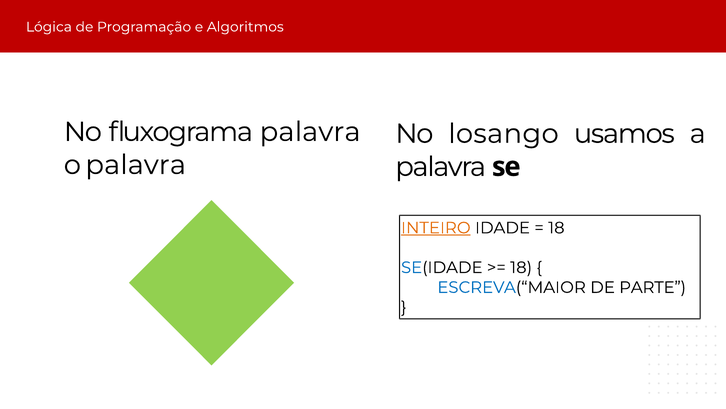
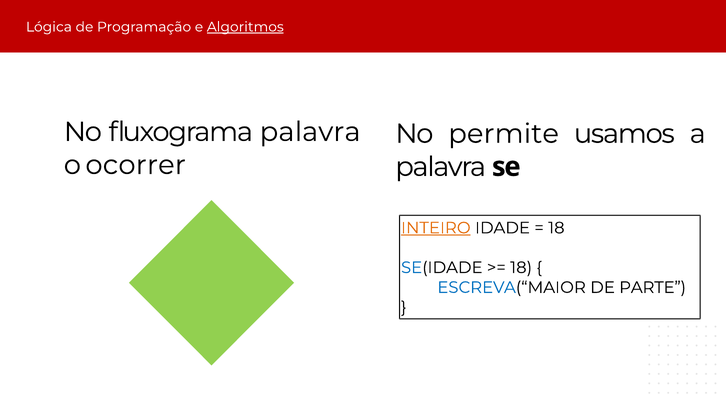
Algoritmos underline: none -> present (245, 27)
losango: losango -> permite (504, 134)
o palavra: palavra -> ocorrer (136, 165)
